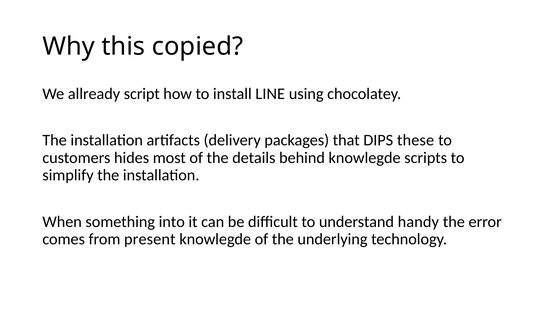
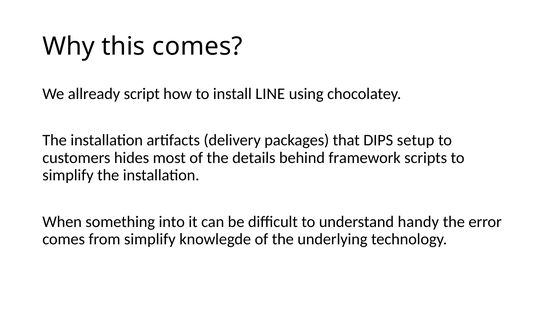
this copied: copied -> comes (197, 47)
these: these -> setup (416, 141)
behind knowlegde: knowlegde -> framework (365, 158)
from present: present -> simplify (150, 240)
